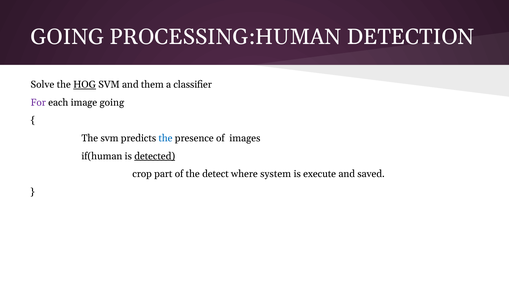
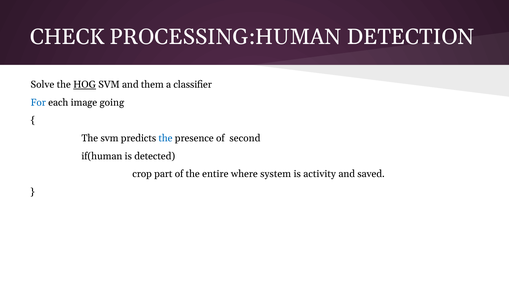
GOING: GOING -> CHECK (67, 37)
For colour: purple -> blue (38, 102)
images: images -> second (245, 138)
detected underline: present -> none (155, 156)
detect: detect -> entire (215, 174)
execute: execute -> activity (320, 174)
